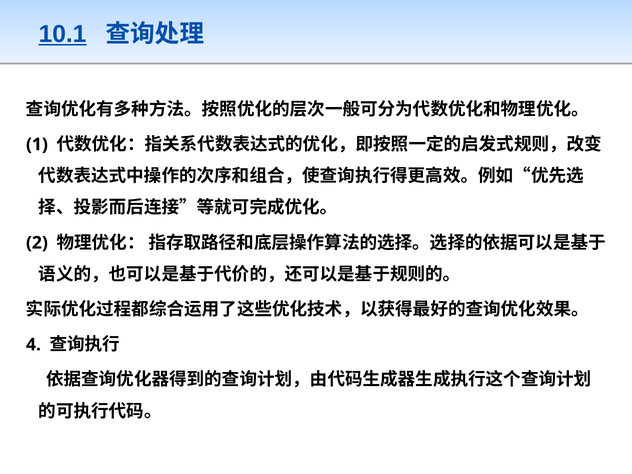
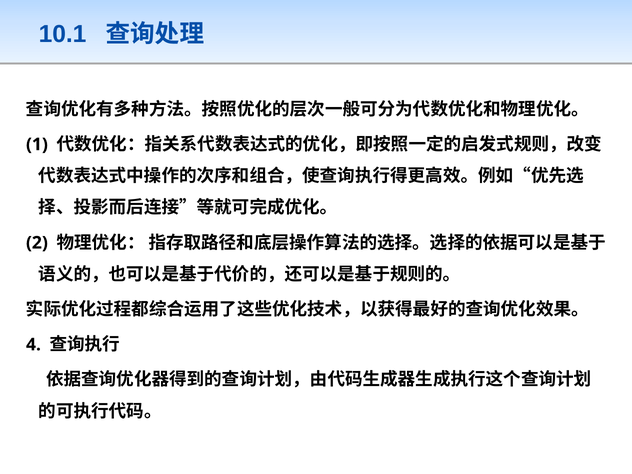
10.1 underline: present -> none (63, 34)
